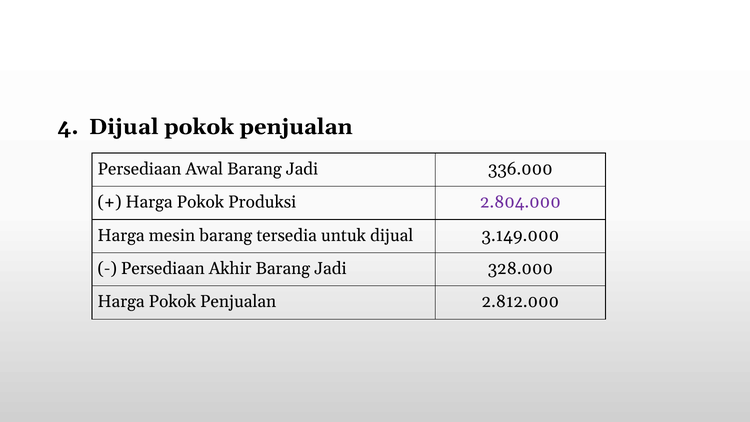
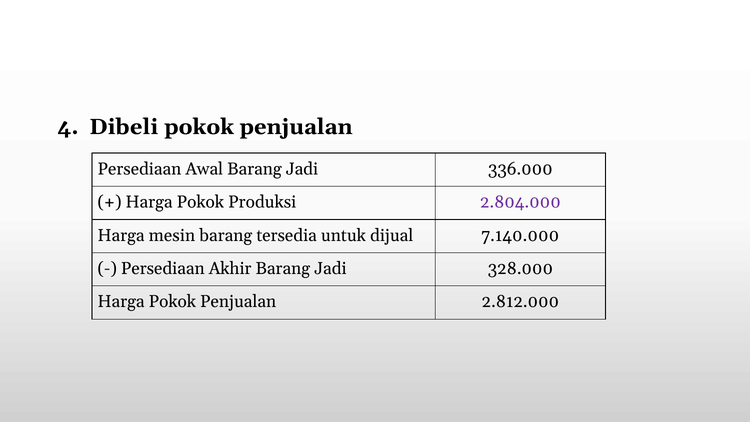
Dijual: Dijual -> Dibeli (124, 127)
3.149.000: 3.149.000 -> 7.140.000 (520, 235)
